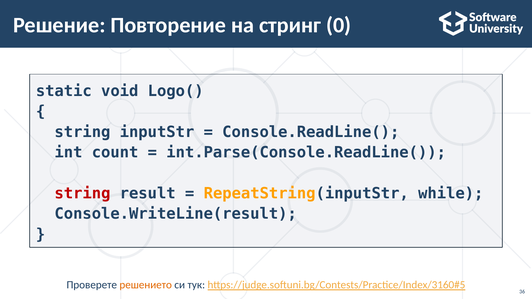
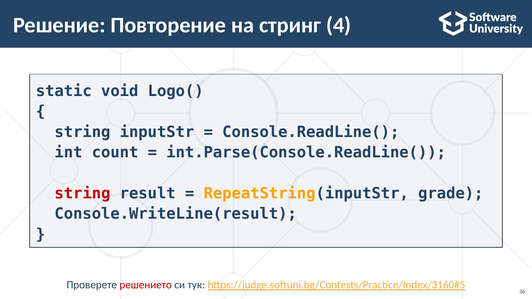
0: 0 -> 4 (339, 25)
while: while -> grade (451, 194)
решението colour: orange -> red (146, 285)
